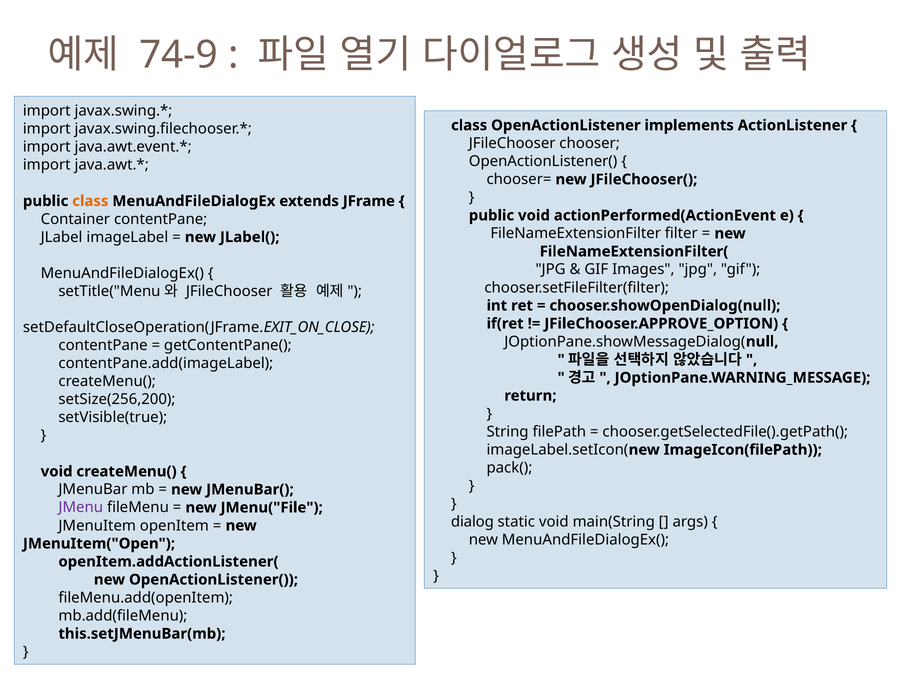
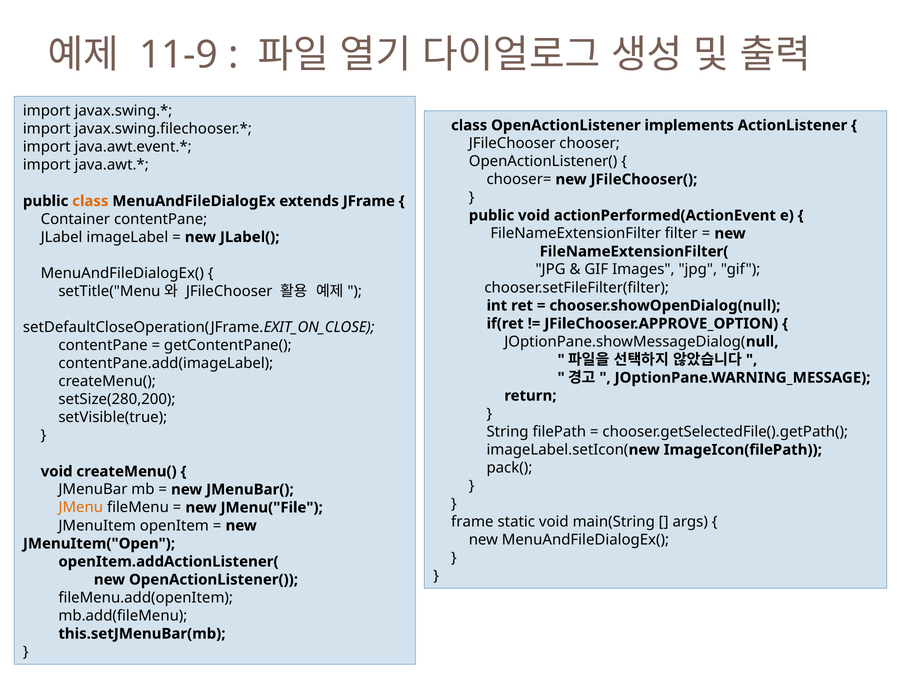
74-9: 74-9 -> 11-9 (179, 55)
setSize(256,200: setSize(256,200 -> setSize(280,200 (117, 399)
JMenu colour: purple -> orange (81, 507)
dialog: dialog -> frame (472, 522)
